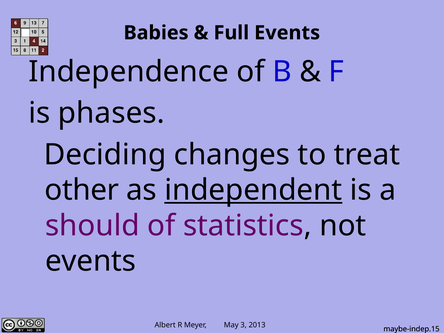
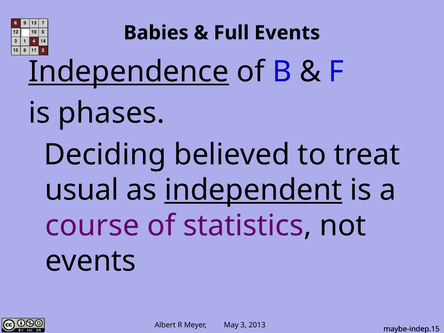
Independence underline: none -> present (129, 72)
changes: changes -> believed (232, 155)
other: other -> usual (82, 190)
should: should -> course (92, 226)
